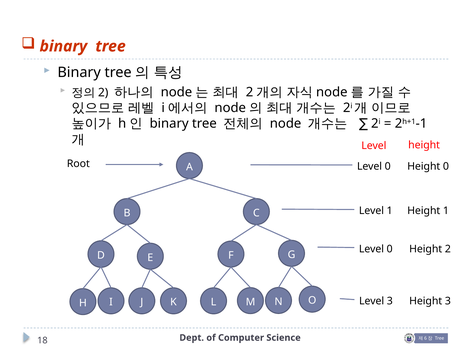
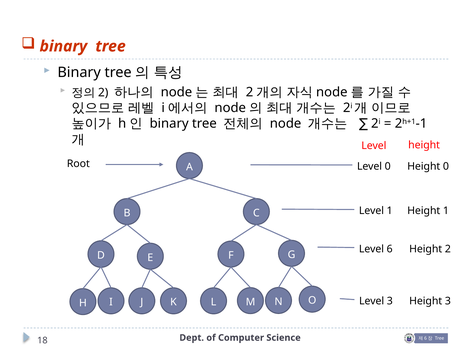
0: 0 -> 6 (390, 249)
